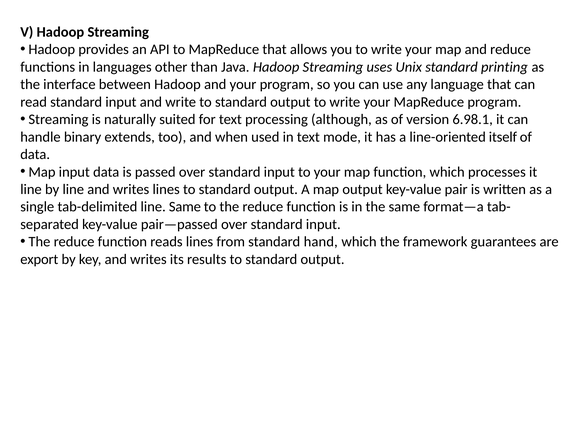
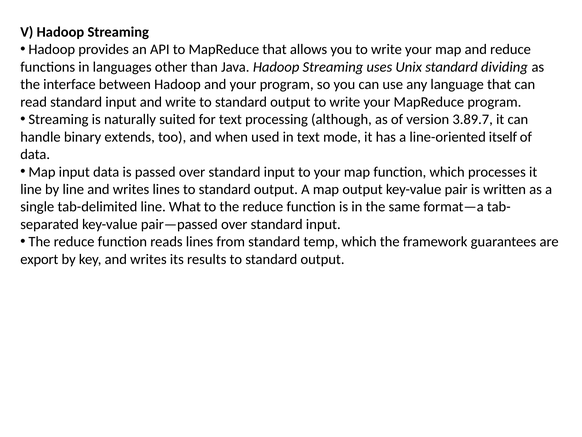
printing: printing -> dividing (504, 67)
6.98.1: 6.98.1 -> 3.89.7 (473, 119)
line Same: Same -> What (185, 207)
hand: hand -> temp (321, 242)
